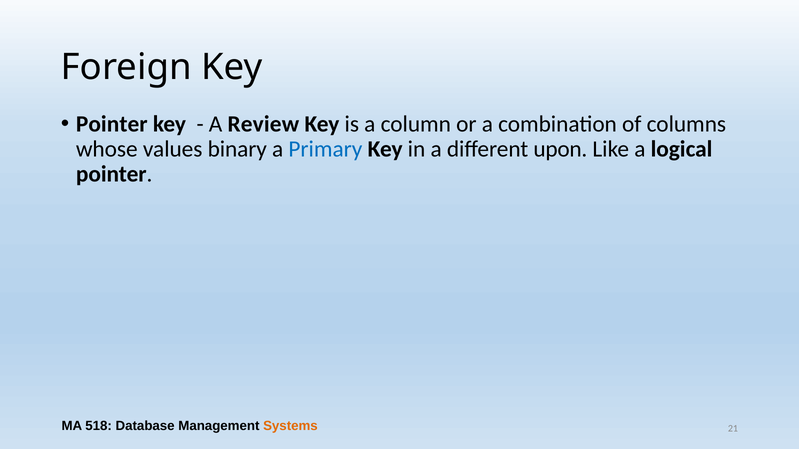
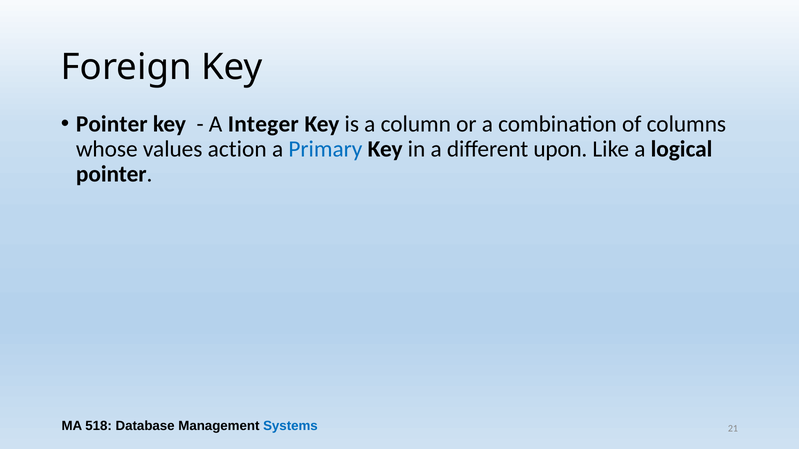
Review: Review -> Integer (263, 124)
binary: binary -> action (237, 149)
Systems colour: orange -> blue (290, 427)
